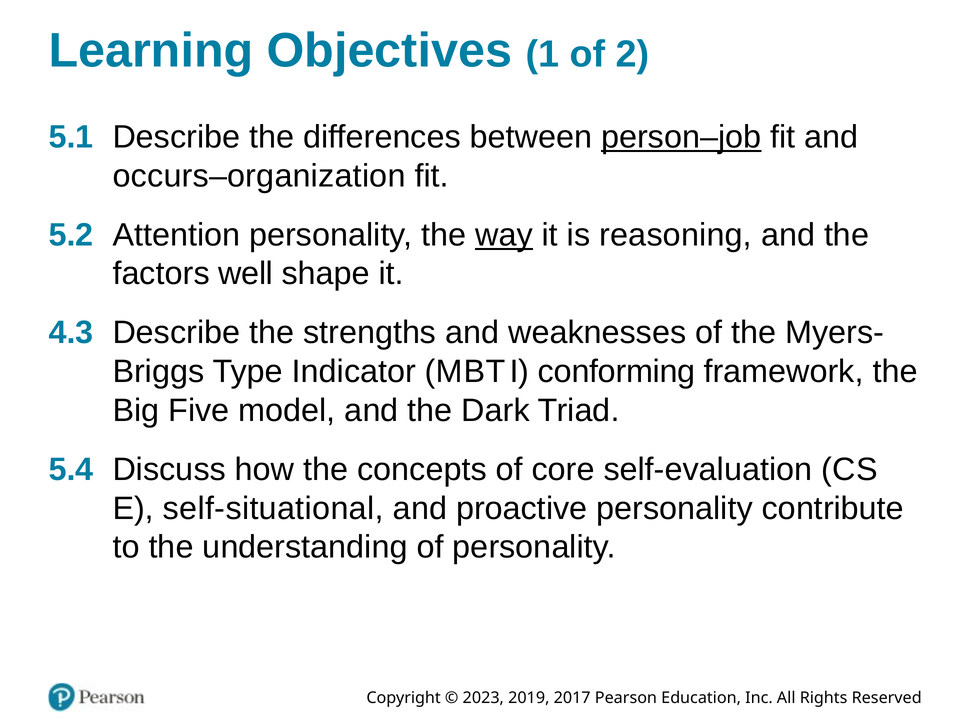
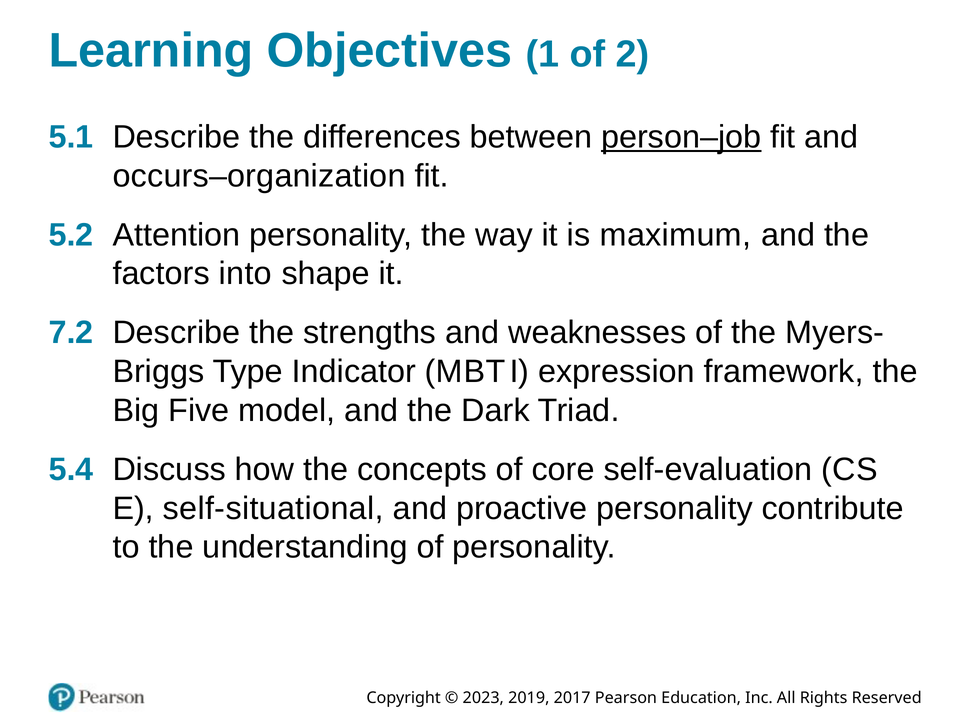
way underline: present -> none (504, 235)
reasoning: reasoning -> maximum (675, 235)
well: well -> into (245, 274)
4.3: 4.3 -> 7.2 (71, 333)
conforming: conforming -> expression (616, 372)
